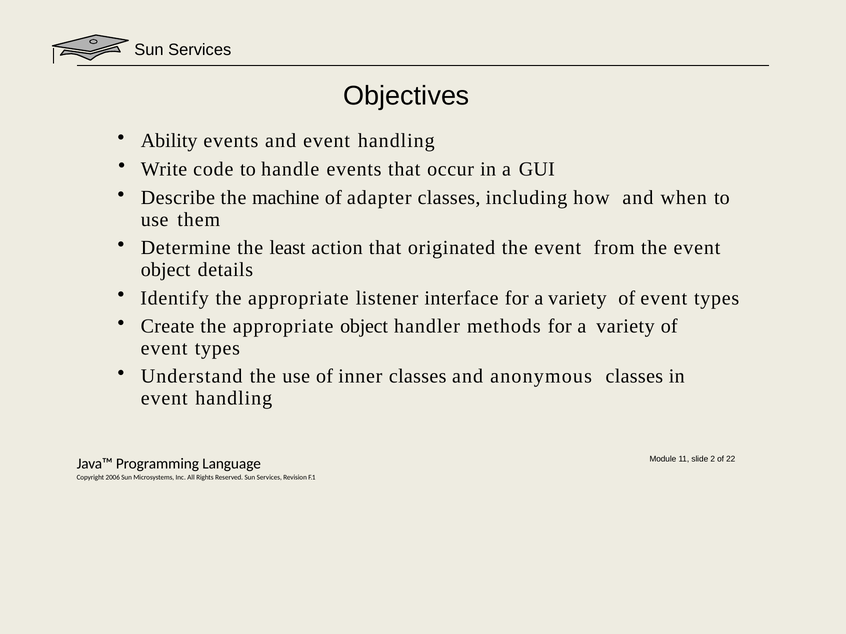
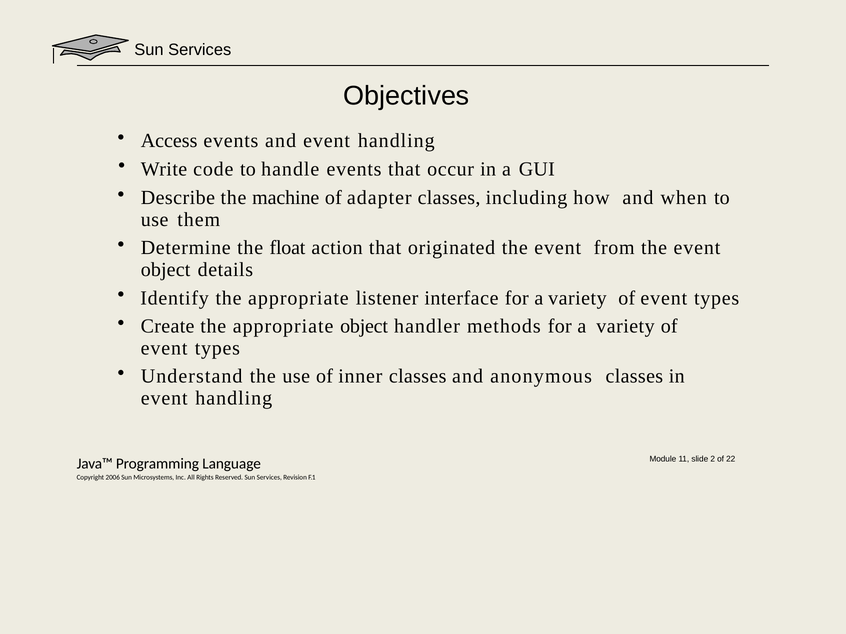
Ability: Ability -> Access (169, 141)
least: least -> float (287, 248)
